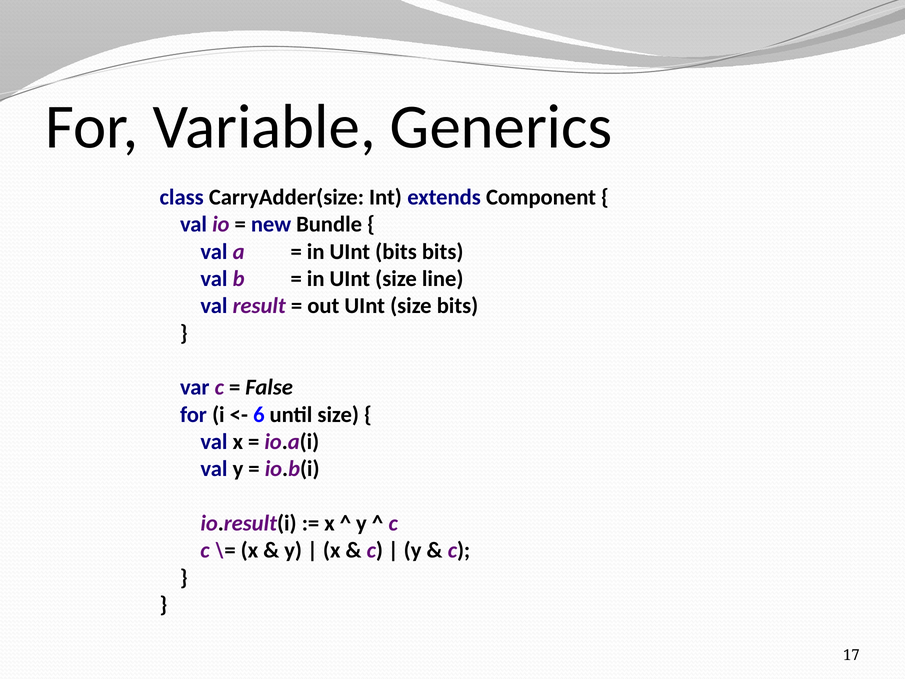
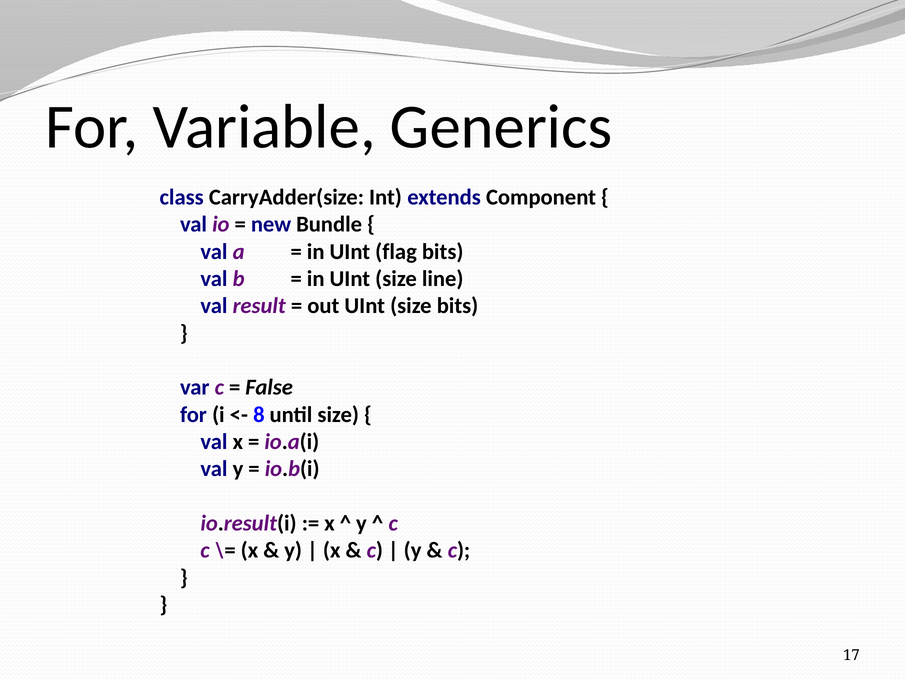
UInt bits: bits -> flag (396, 252)
6: 6 -> 8 (259, 414)
